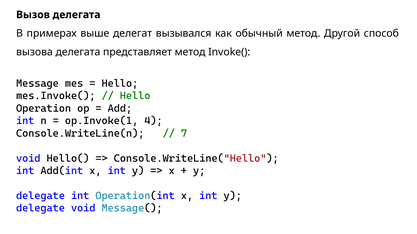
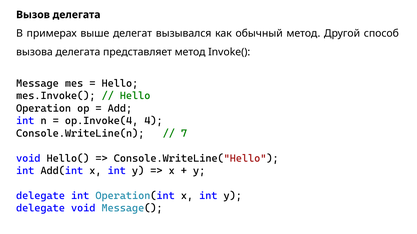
op.Invoke(1: op.Invoke(1 -> op.Invoke(4 (102, 121)
